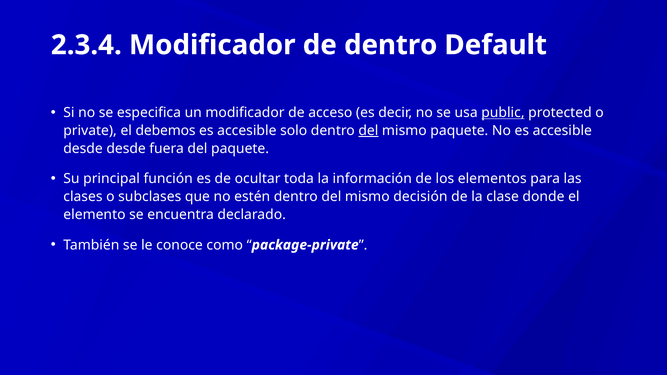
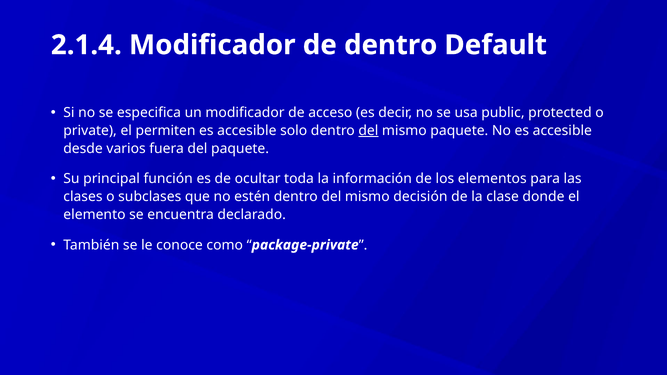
2.3.4: 2.3.4 -> 2.1.4 (86, 45)
public underline: present -> none (503, 113)
debemos: debemos -> permiten (166, 131)
desde desde: desde -> varios (126, 149)
